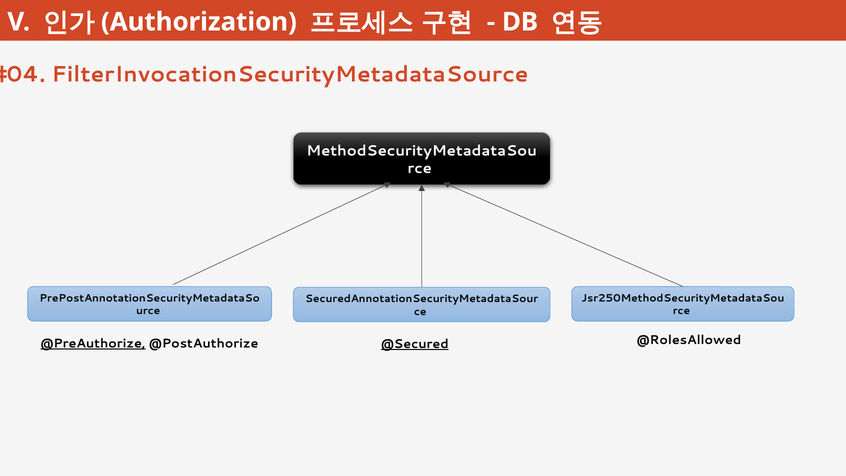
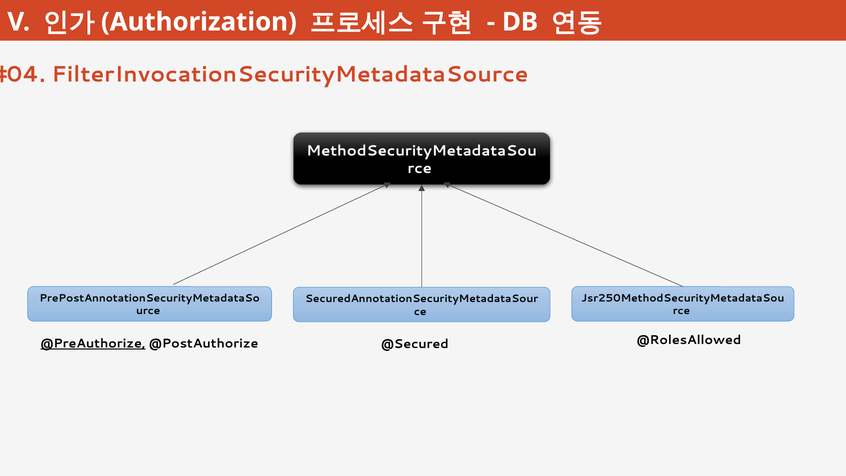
@Secured underline: present -> none (415, 344)
